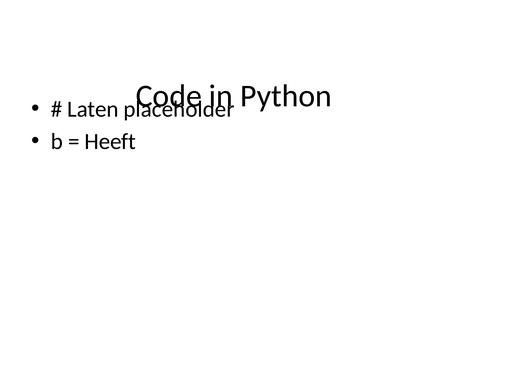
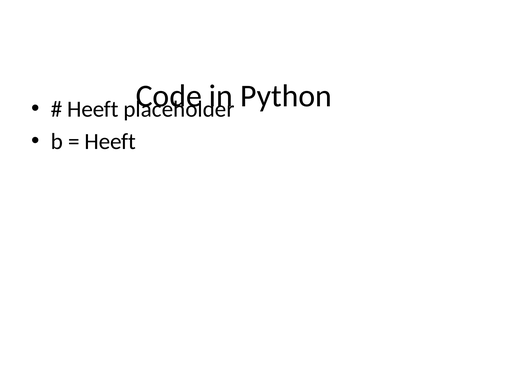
Laten: Laten -> Heeft (93, 109)
